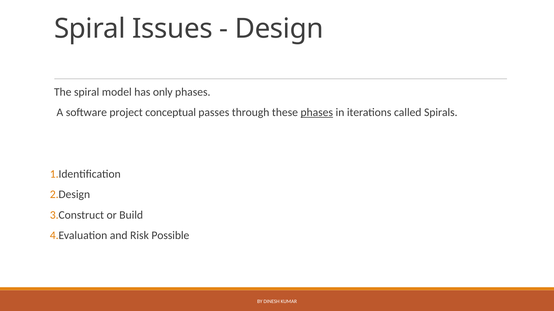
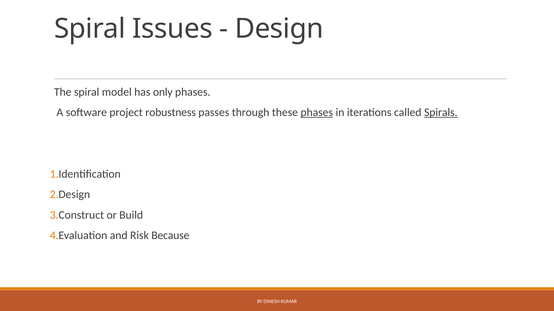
conceptual: conceptual -> robustness (171, 113)
Spirals underline: none -> present (441, 113)
Possible: Possible -> Because (170, 236)
